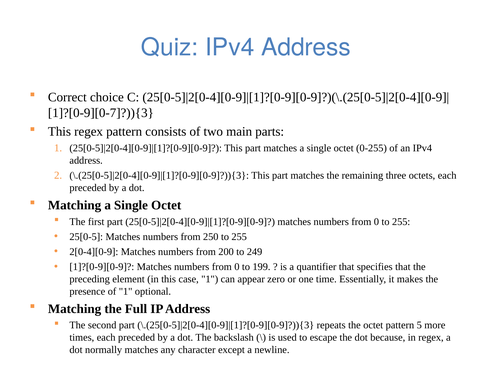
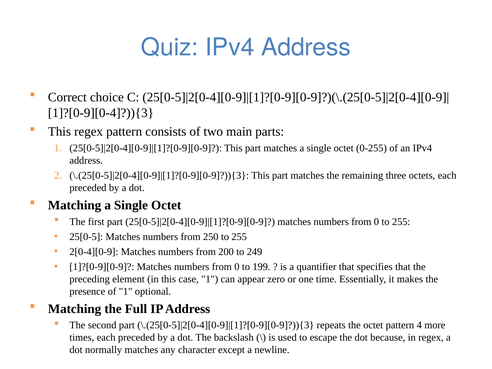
1]?[0-9][0-7]?)){3: 1]?[0-9][0-7]?)){3 -> 1]?[0-9][0-4]?)){3 (101, 113)
5: 5 -> 4 (419, 325)
